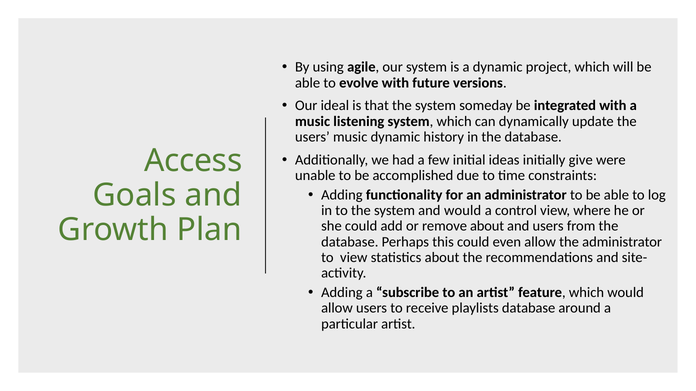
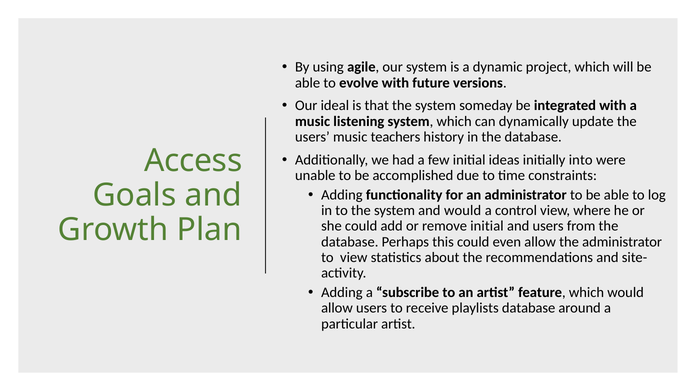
music dynamic: dynamic -> teachers (395, 137)
give: give -> into (581, 160)
remove about: about -> initial (487, 226)
